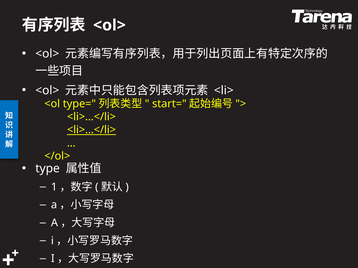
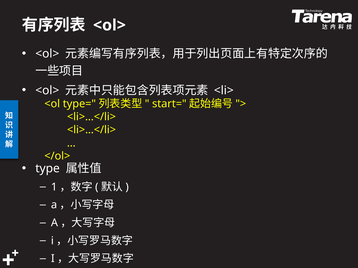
<li>…</li> underline: present -> none (91, 130)
